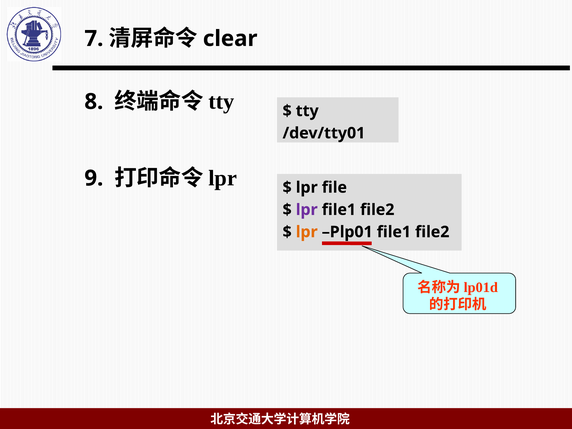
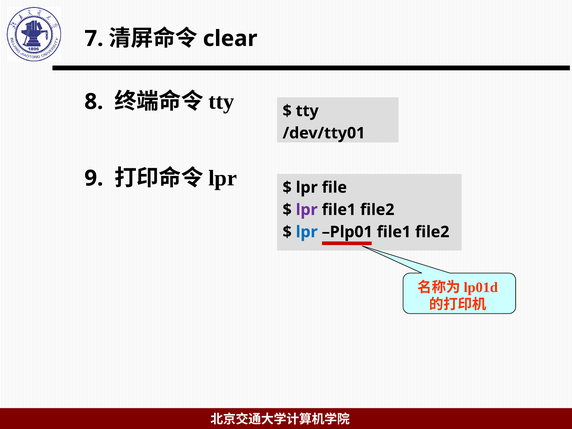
lpr colour: orange -> blue (307, 232)
